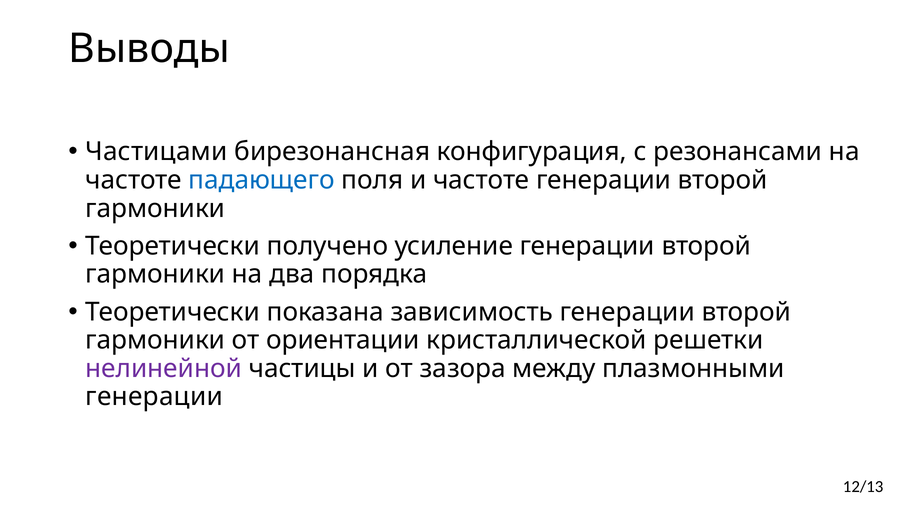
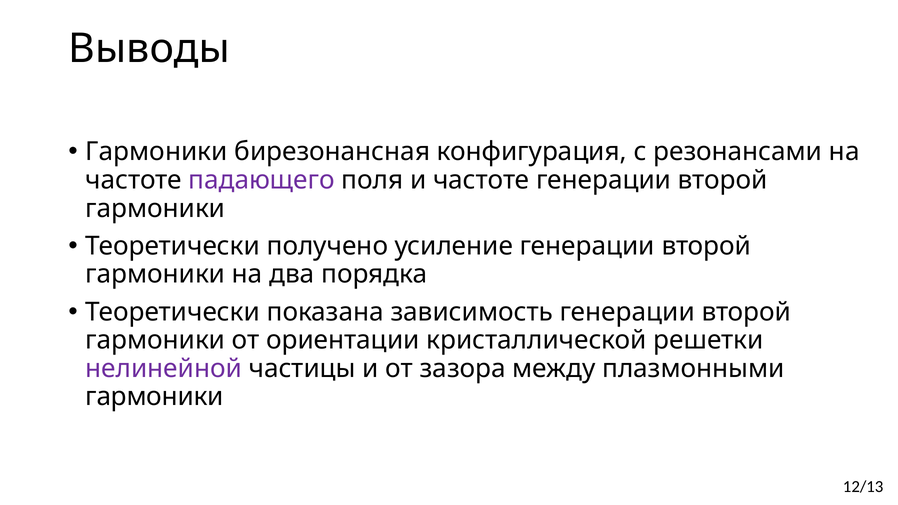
Частицами: Частицами -> Гармоники (157, 152)
падающего colour: blue -> purple (262, 180)
генерации: генерации -> гармоники (154, 397)
